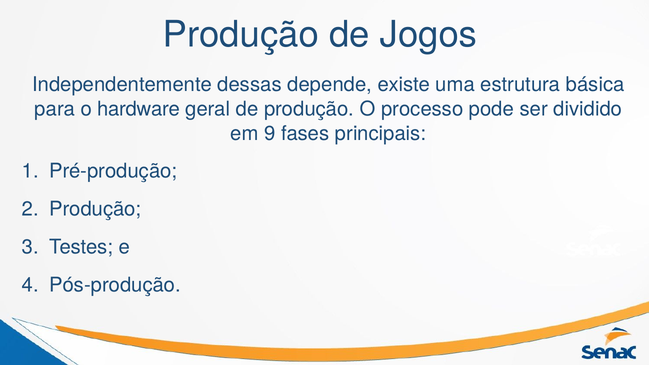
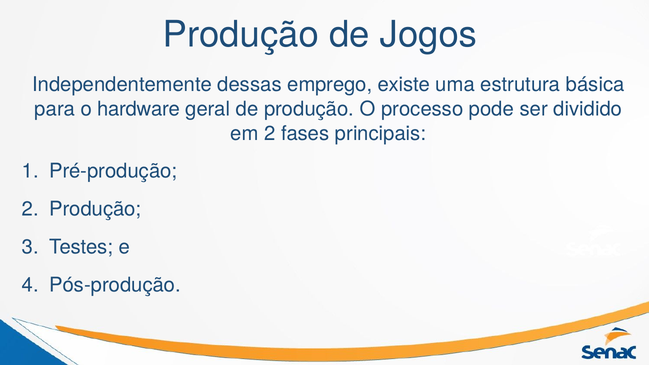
depende: depende -> emprego (330, 85)
em 9: 9 -> 2 (270, 133)
